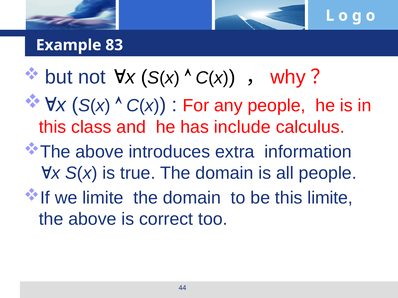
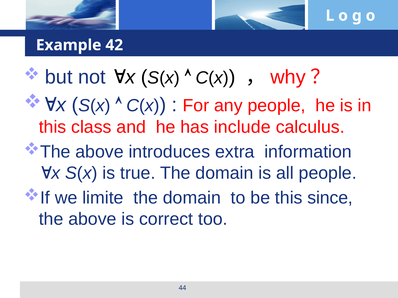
83: 83 -> 42 (114, 45)
this limite: limite -> since (330, 198)
